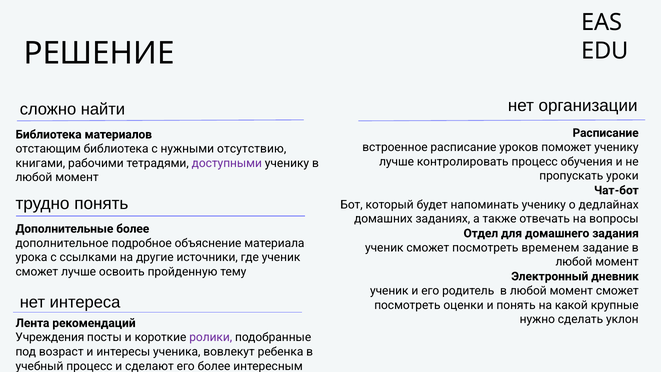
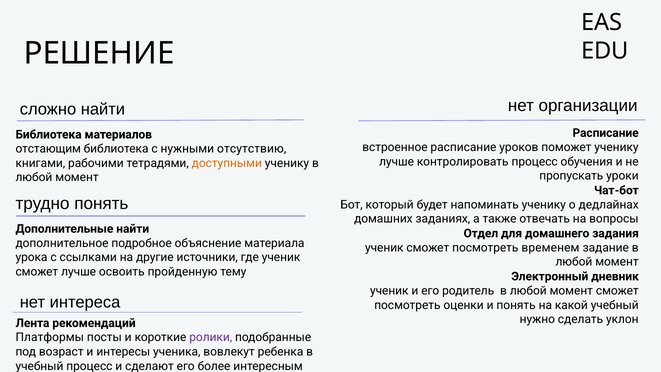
доступными colour: purple -> orange (227, 163)
Дополнительные более: более -> найти (133, 229)
какой крупные: крупные -> учебный (615, 305)
Учреждения: Учреждения -> Платформы (50, 337)
